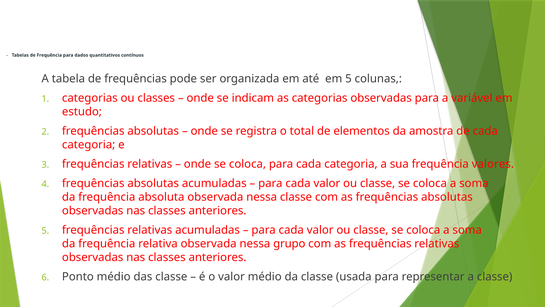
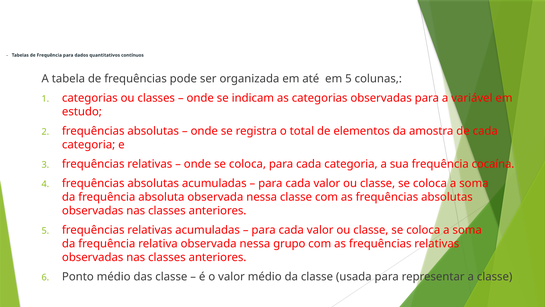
valores: valores -> cocaína (493, 164)
